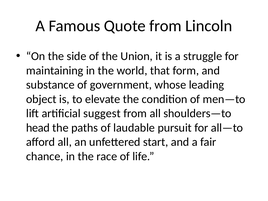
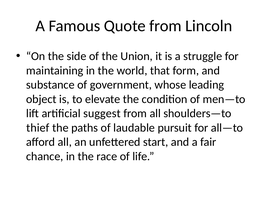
head: head -> thief (38, 128)
